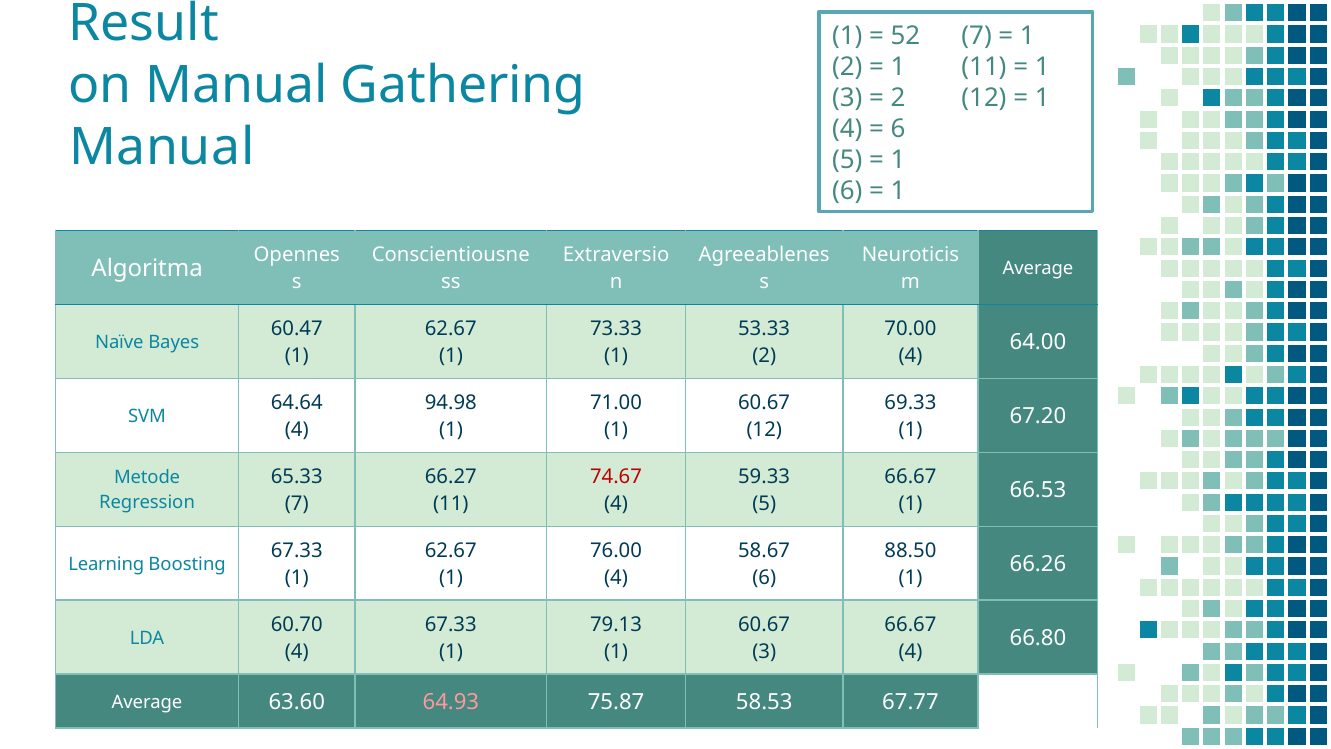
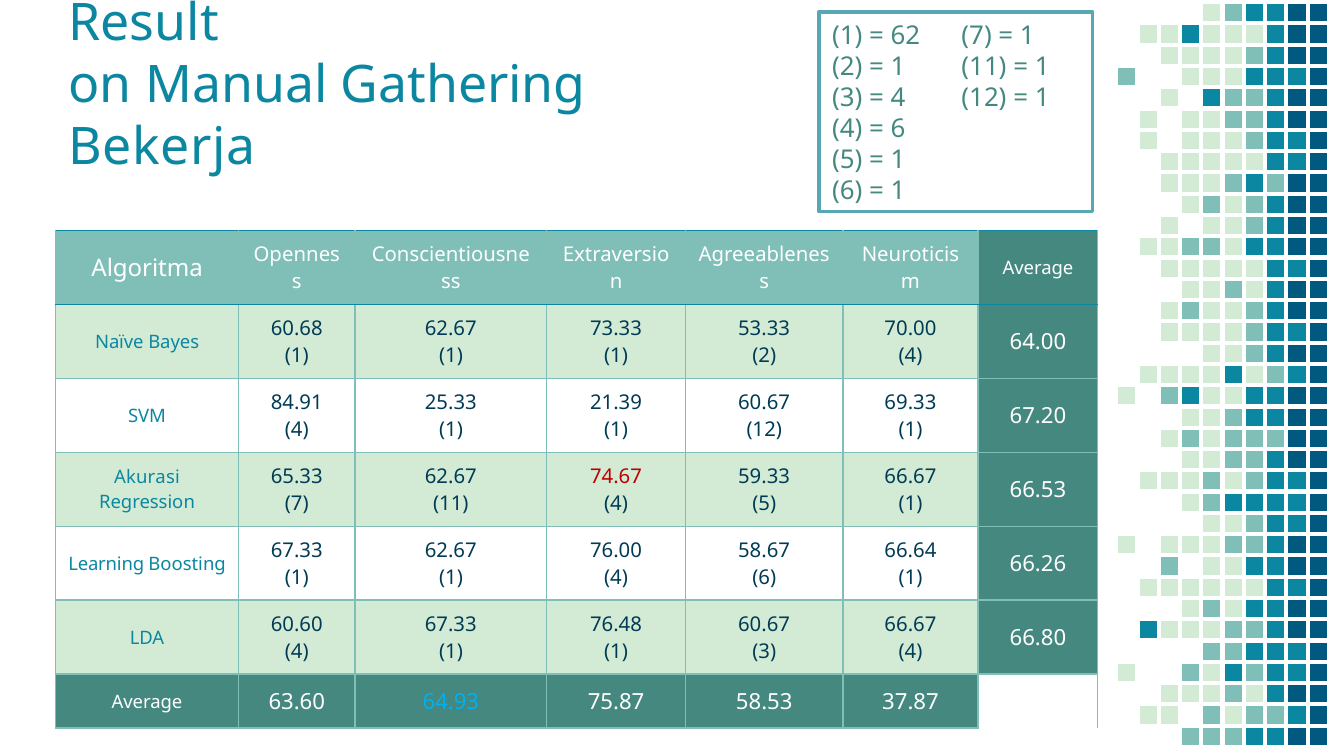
52: 52 -> 62 (905, 36)
2: 2 -> 4 (898, 98)
Manual: Manual -> Bekerja (162, 148)
60.47: 60.47 -> 60.68 (297, 328)
64.64: 64.64 -> 84.91 (297, 402)
94.98: 94.98 -> 25.33 (451, 402)
71.00: 71.00 -> 21.39 (616, 402)
66.27: 66.27 -> 62.67 (451, 476)
Metode: Metode -> Akurasi (147, 477)
88.50: 88.50 -> 66.64 (910, 550)
60.70: 60.70 -> 60.60 (297, 624)
79.13: 79.13 -> 76.48 (616, 624)
64.93 colour: pink -> light blue (451, 702)
67.77: 67.77 -> 37.87 (911, 702)
